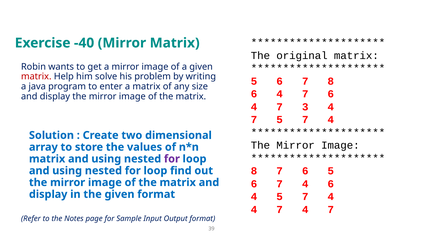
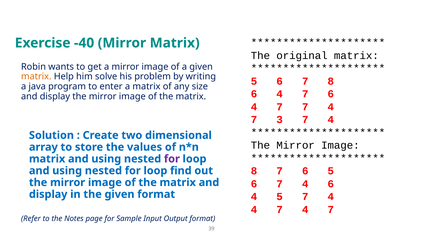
matrix colour: red -> orange (36, 77)
7 3: 3 -> 7 (305, 107)
7 5: 5 -> 3 (280, 120)
